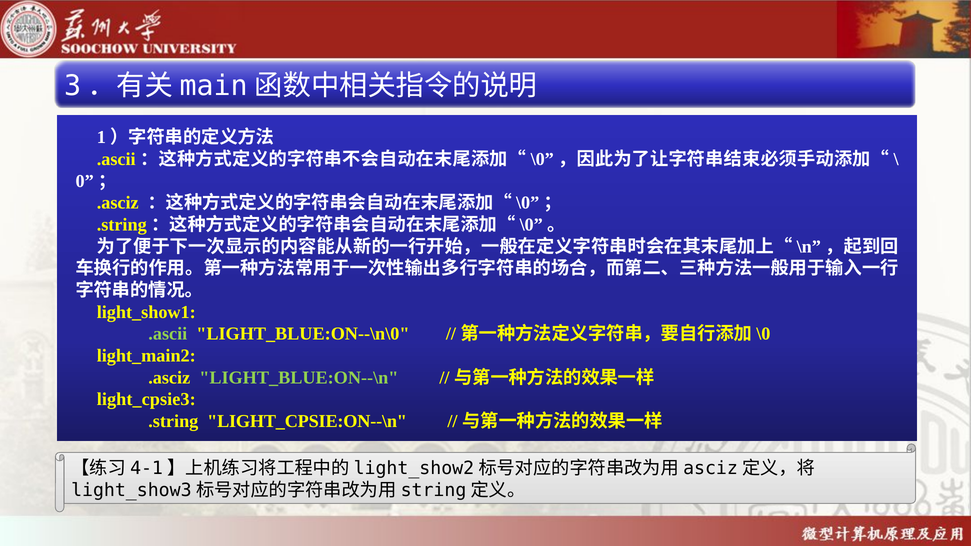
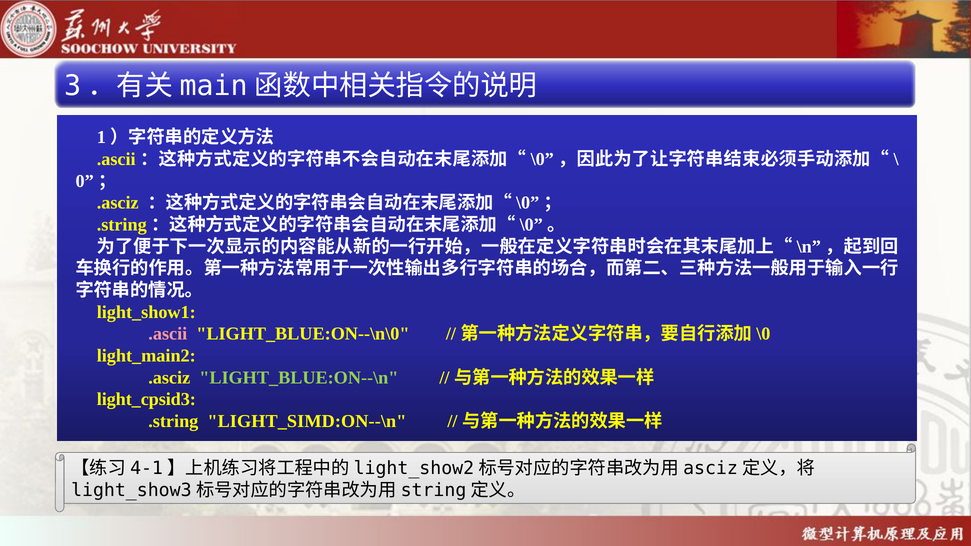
.ascii colour: light green -> pink (168, 334)
light_cpsie3: light_cpsie3 -> light_cpsid3 (146, 400)
LIGHT_CPSIE:ON--\n: LIGHT_CPSIE:ON--\n -> LIGHT_SIMD:ON--\n (307, 421)
